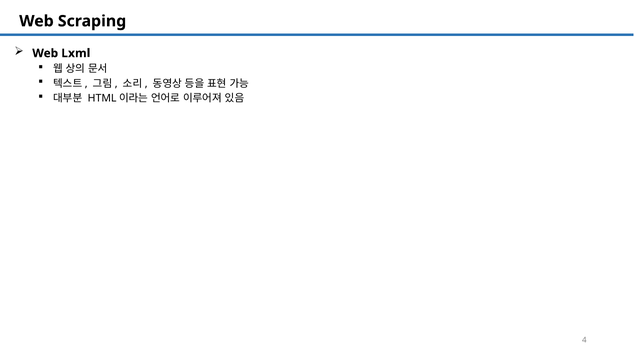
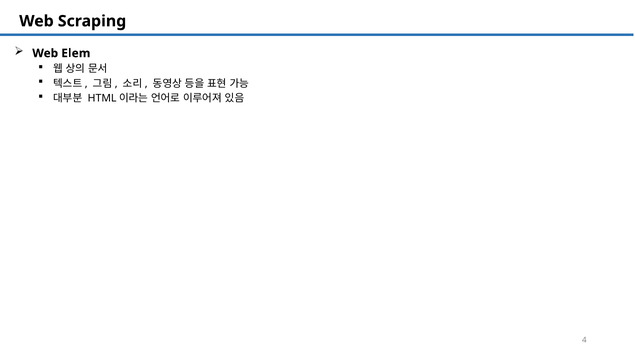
Lxml: Lxml -> Elem (76, 53)
